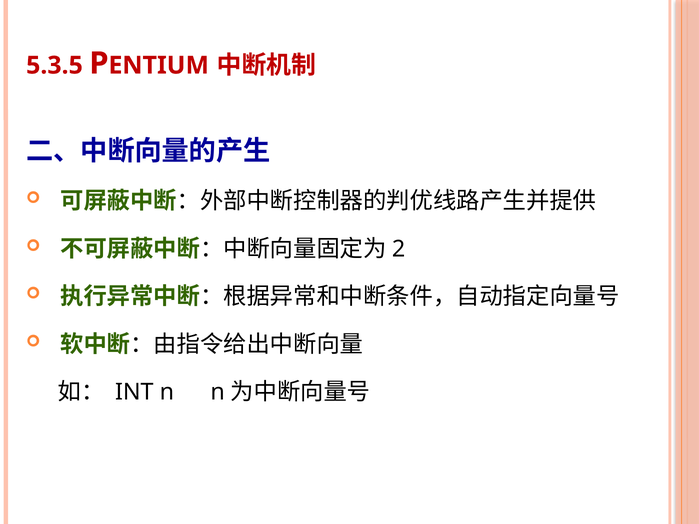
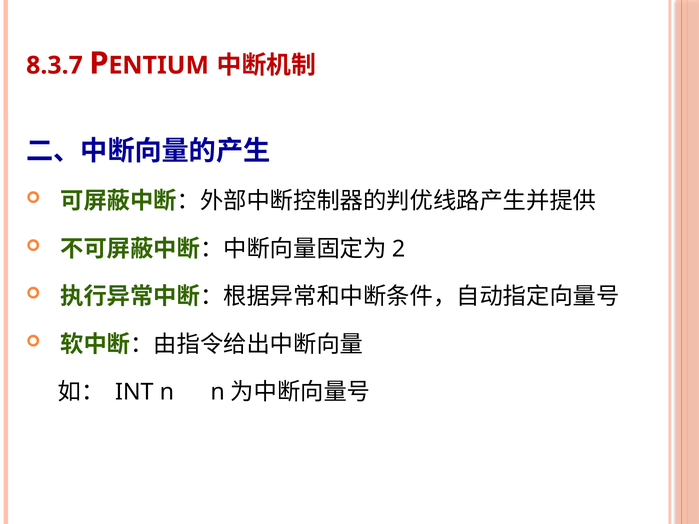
5.3.5: 5.3.5 -> 8.3.7 (54, 65)
